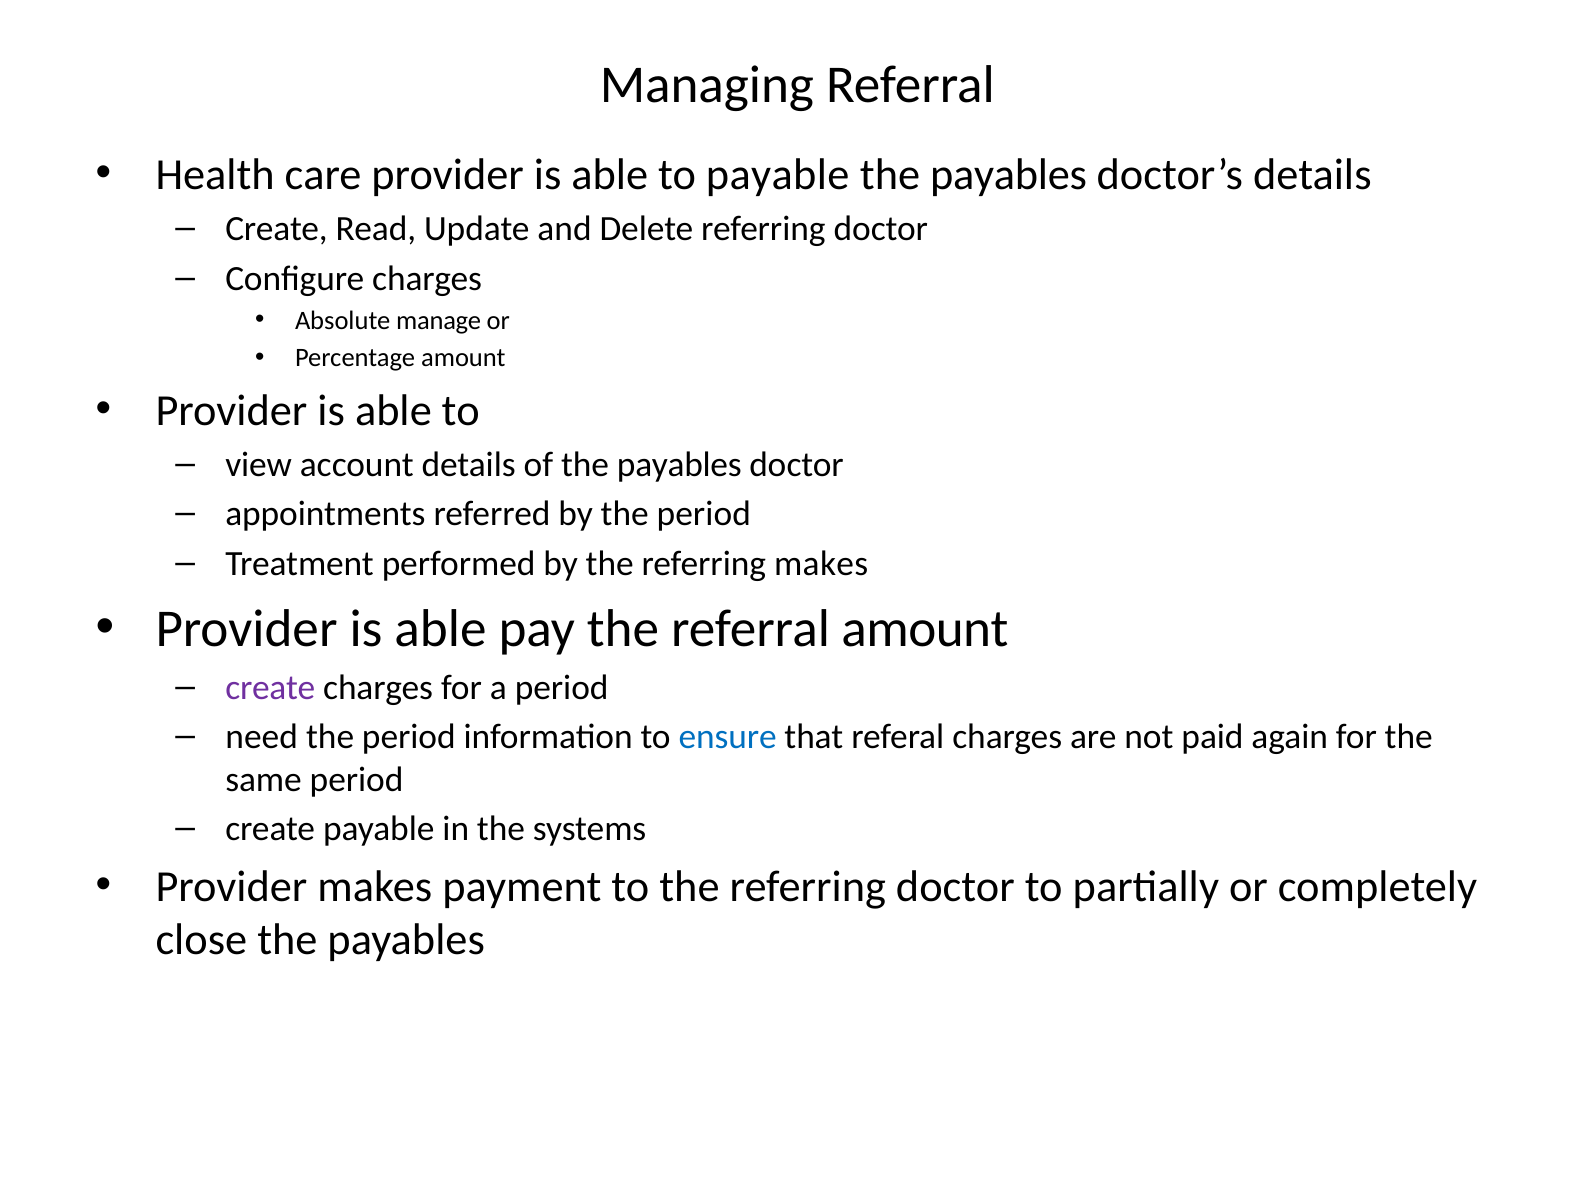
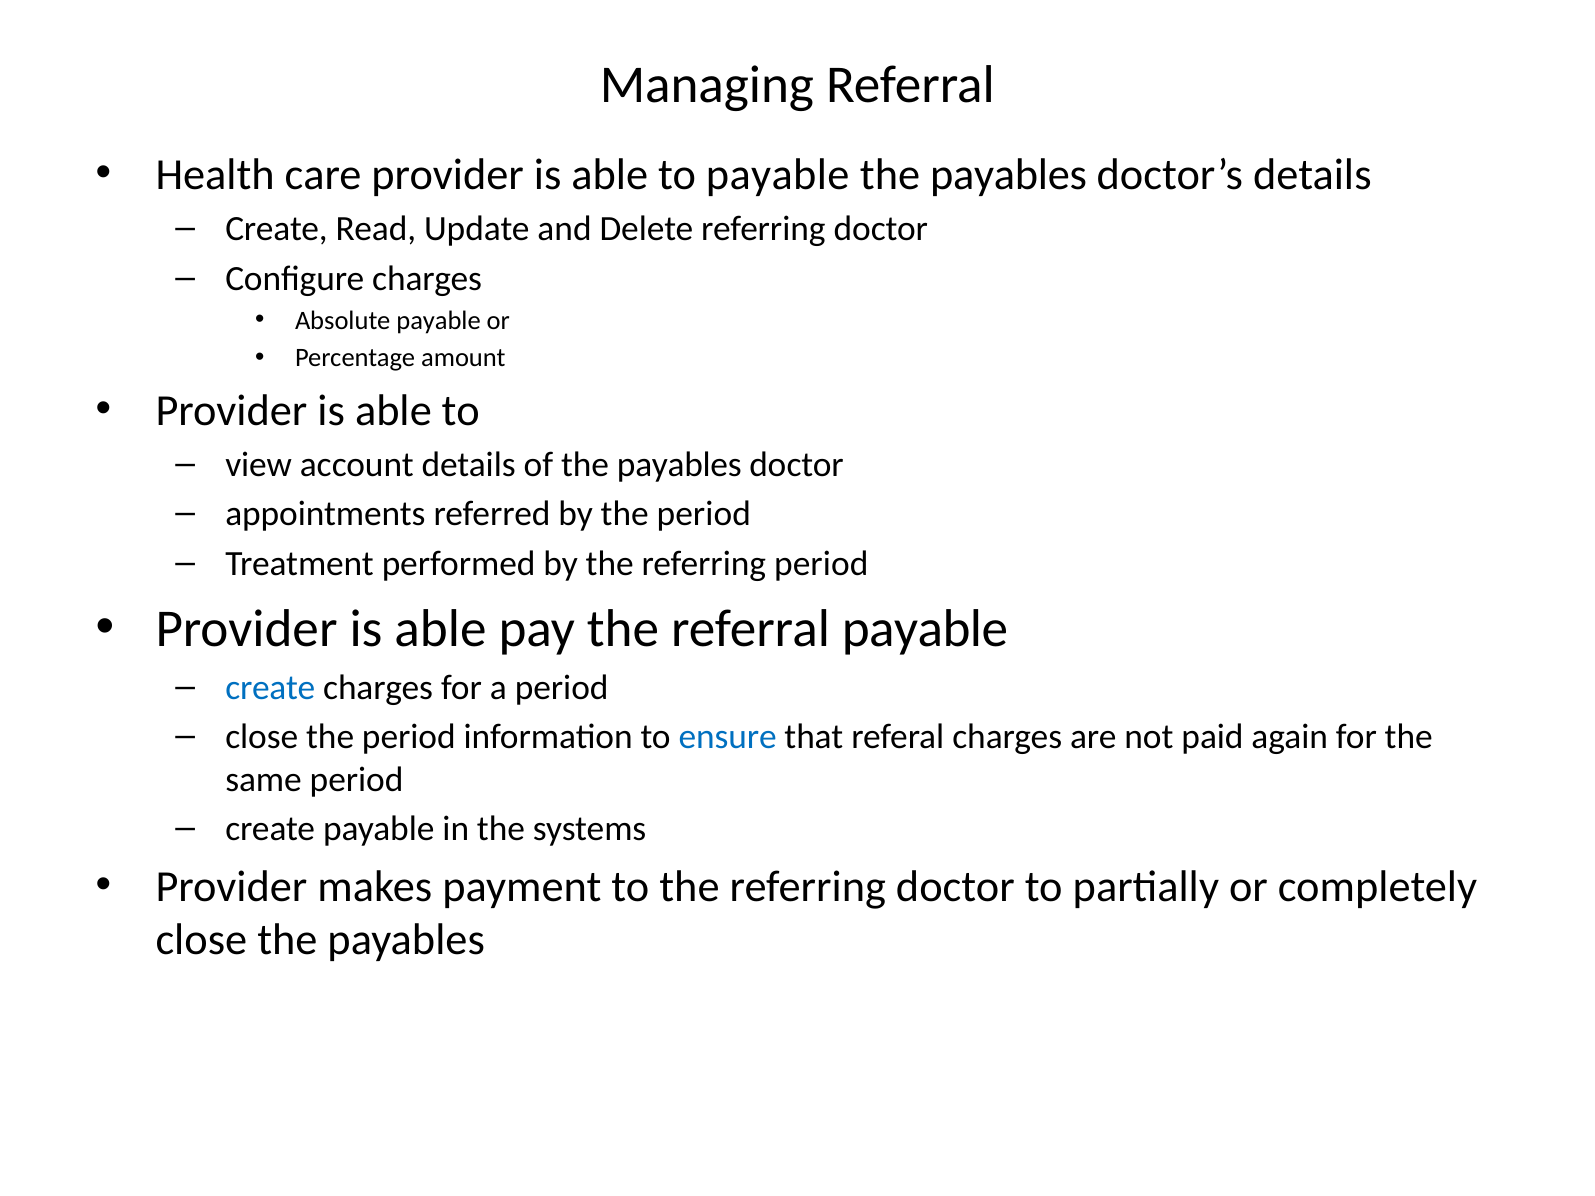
Absolute manage: manage -> payable (439, 321)
referring makes: makes -> period (821, 564)
referral amount: amount -> payable (925, 629)
create colour: purple -> blue (270, 688)
need: need -> close (262, 737)
